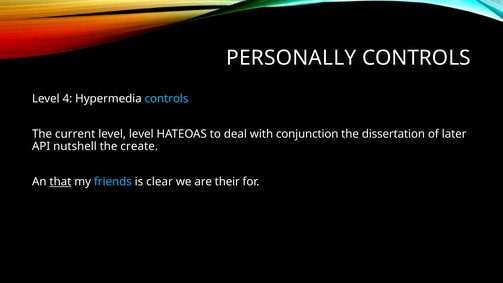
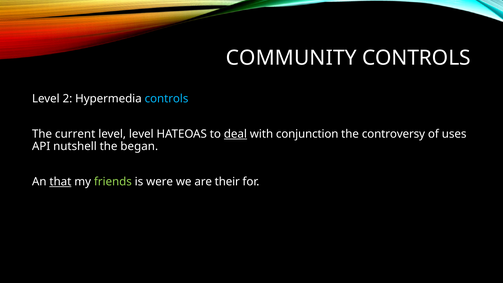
PERSONALLY: PERSONALLY -> COMMUNITY (291, 58)
4: 4 -> 2 (67, 99)
deal underline: none -> present (235, 134)
dissertation: dissertation -> controversy (393, 134)
later: later -> uses (454, 134)
create: create -> began (139, 146)
friends colour: light blue -> light green (113, 182)
clear: clear -> were (160, 182)
